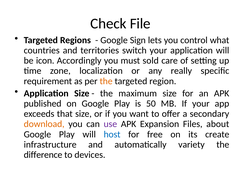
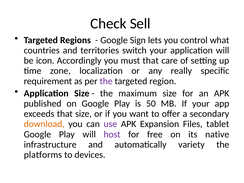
File: File -> Sell (140, 24)
must sold: sold -> that (151, 61)
the colour: orange -> purple (106, 81)
about: about -> tablet (218, 124)
host colour: blue -> purple (112, 134)
create: create -> native (217, 134)
difference: difference -> platforms (43, 155)
